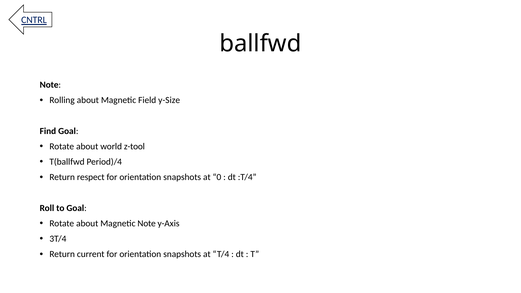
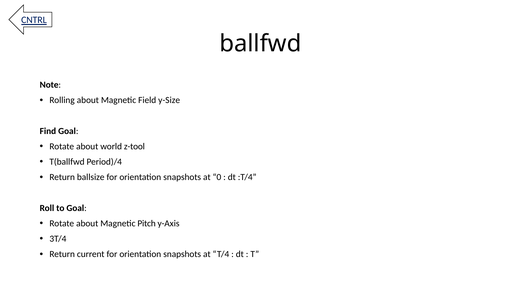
respect: respect -> ballsize (91, 177)
Magnetic Note: Note -> Pitch (147, 223)
